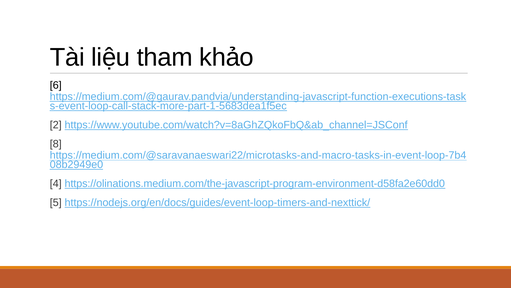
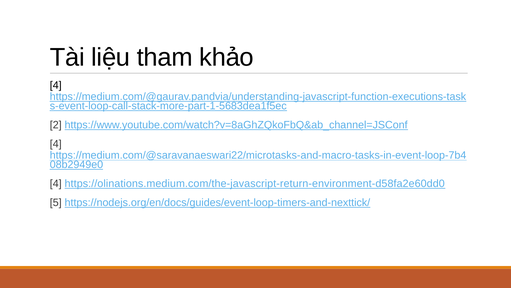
6: 6 -> 4 (56, 85)
8: 8 -> 4 (56, 144)
https://olinations.medium.com/the-javascript-program-environment-d58fa2e60dd0: https://olinations.medium.com/the-javascript-program-environment-d58fa2e60dd0 -> https://olinations.medium.com/the-javascript-return-environment-d58fa2e60dd0 (255, 183)
